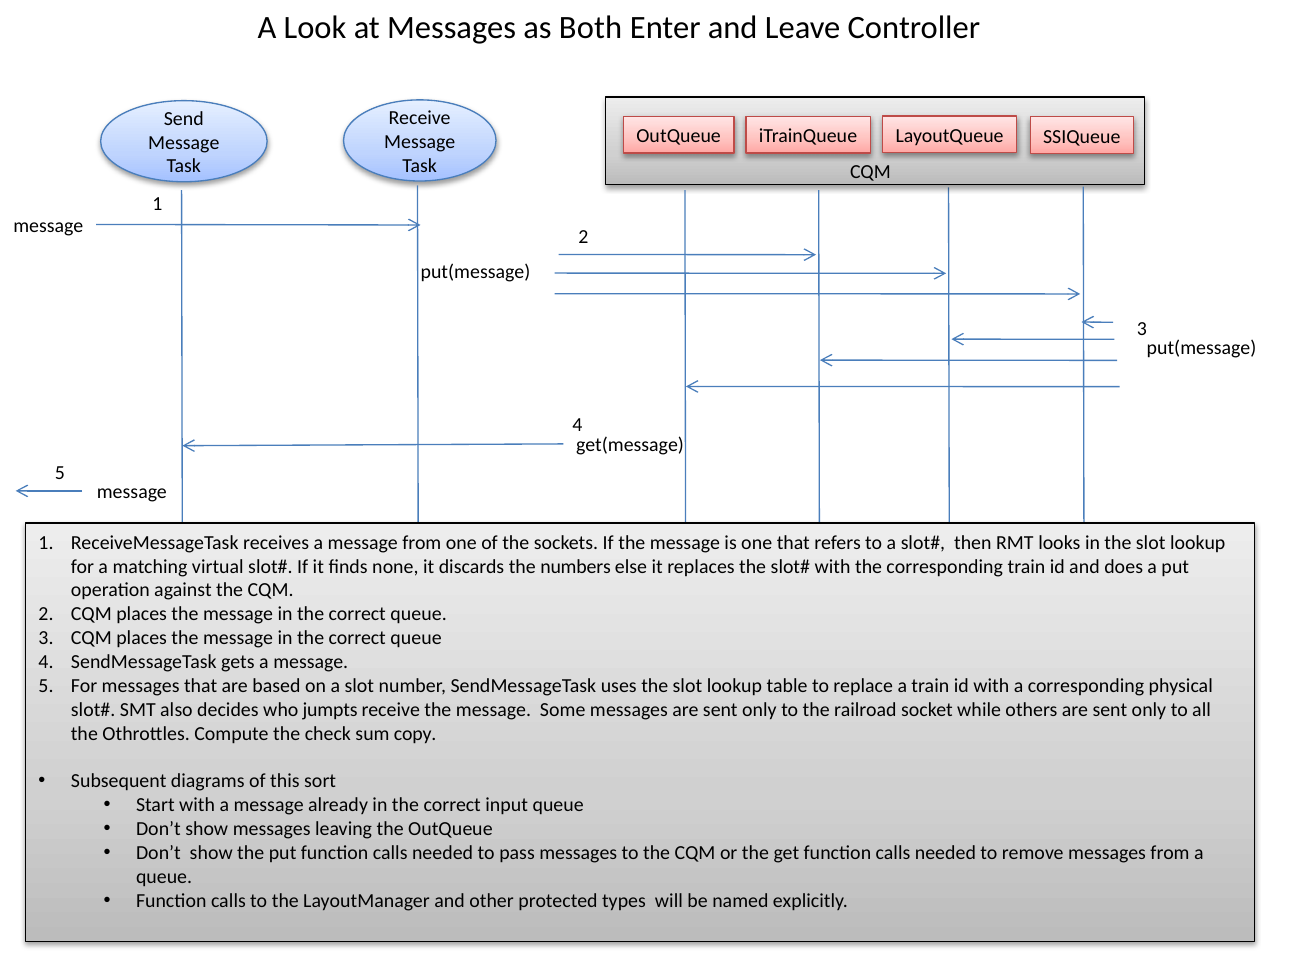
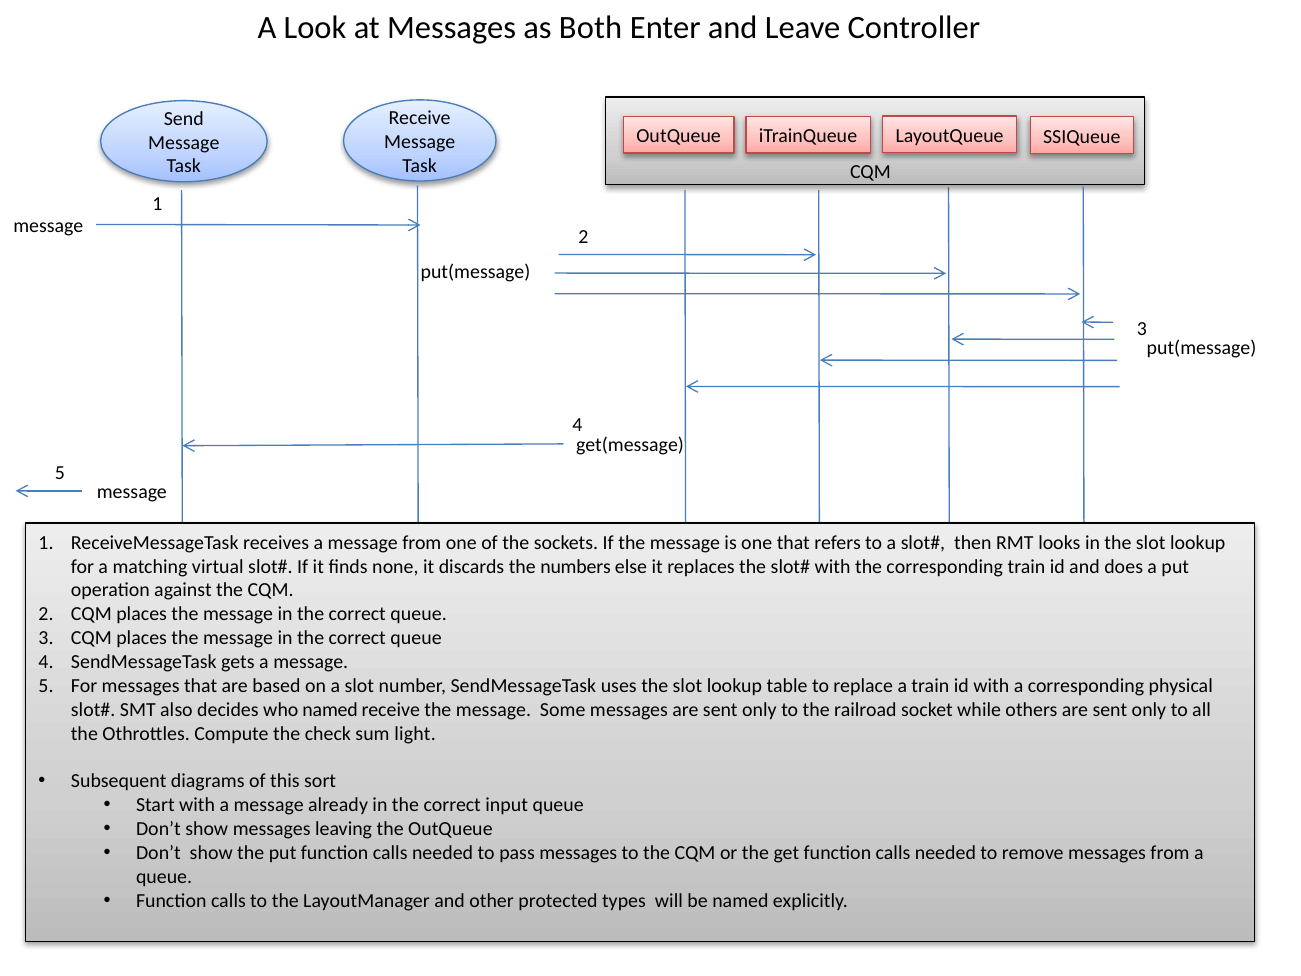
who jumpts: jumpts -> named (330, 710)
copy: copy -> light (415, 733)
